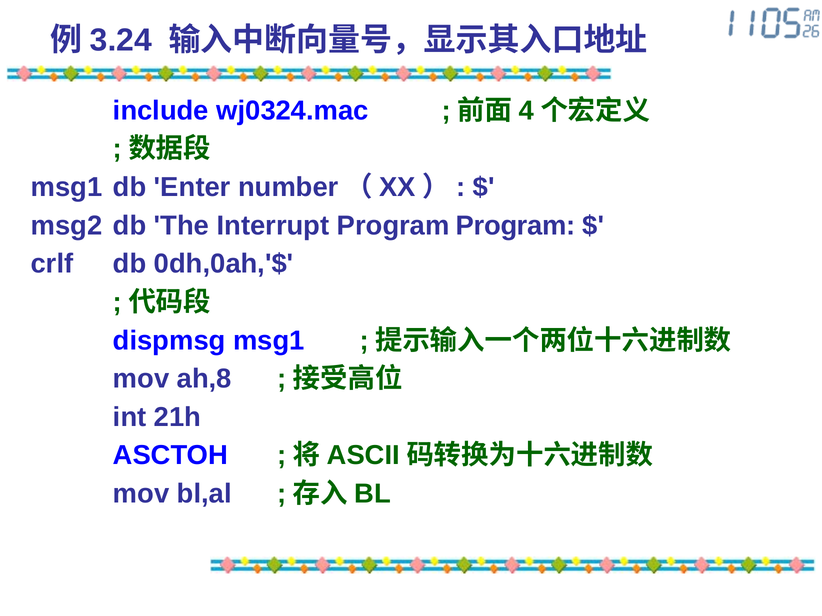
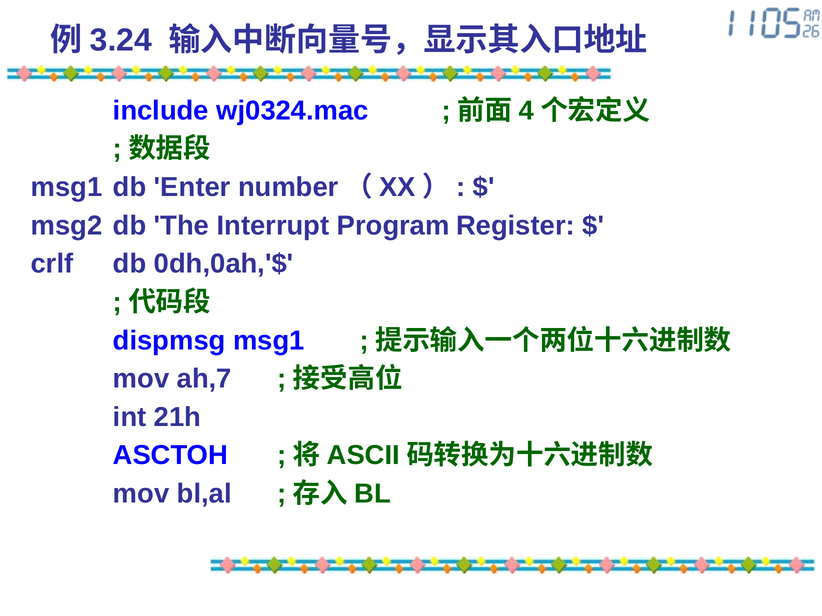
Program Program: Program -> Register (515, 226)
ah,8: ah,8 -> ah,7 (204, 379)
